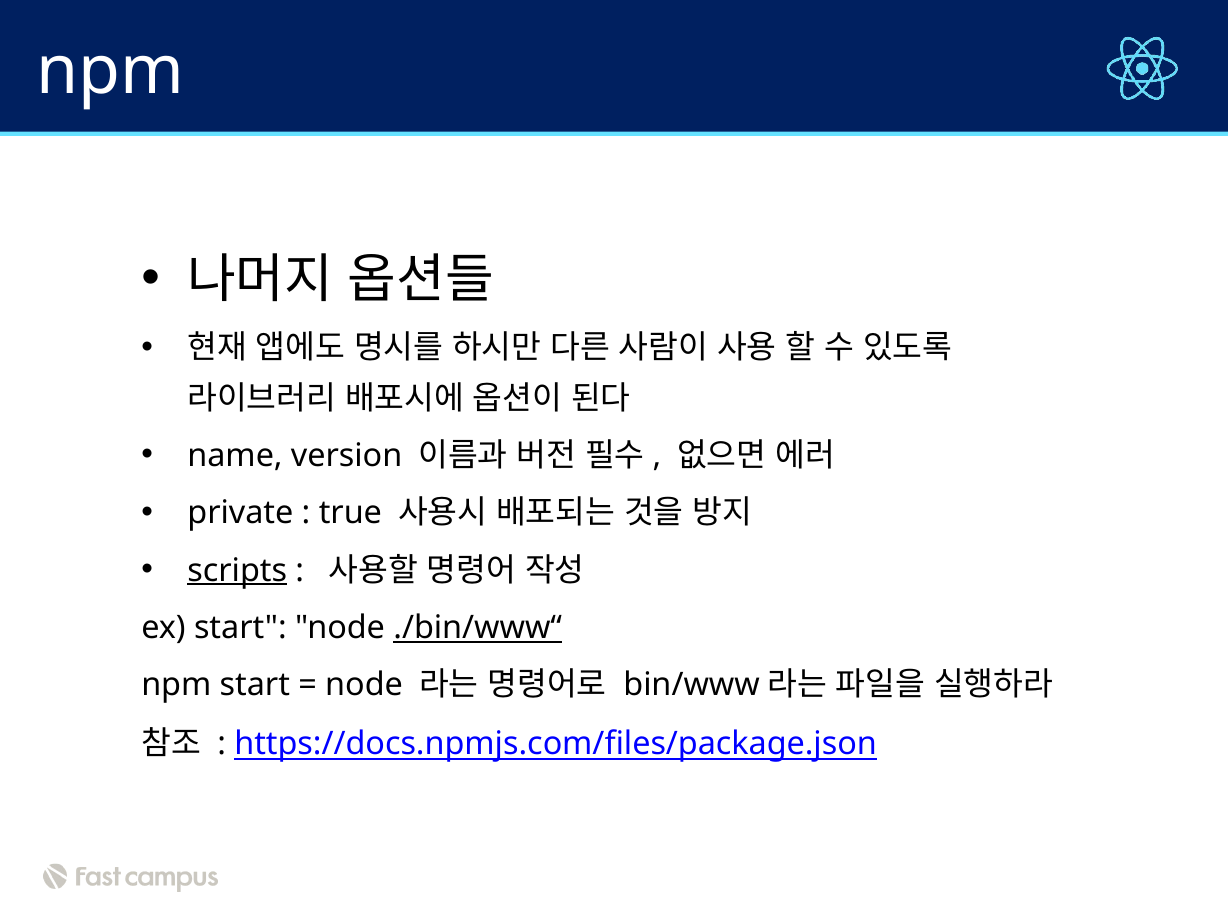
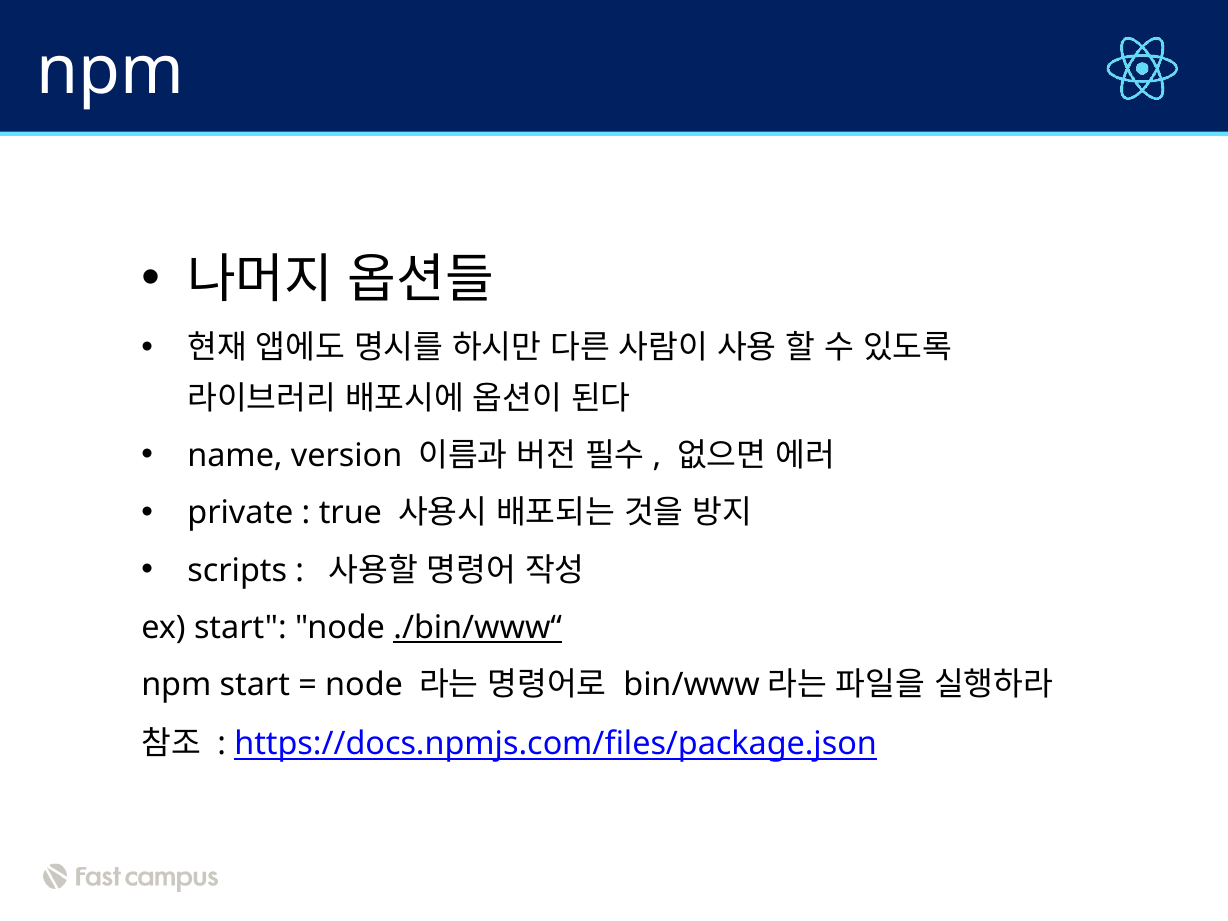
scripts underline: present -> none (237, 570)
